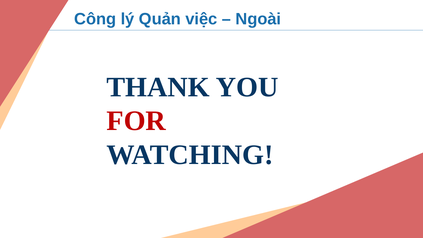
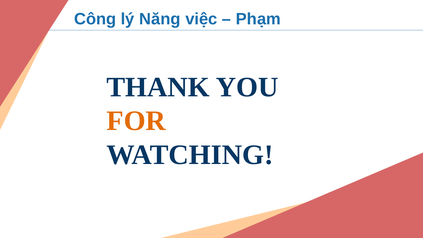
Quản: Quản -> Năng (160, 19)
Ngoài: Ngoài -> Phạm (258, 19)
FOR colour: red -> orange (136, 121)
